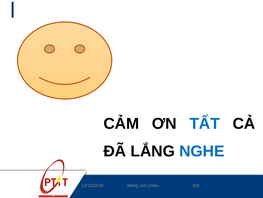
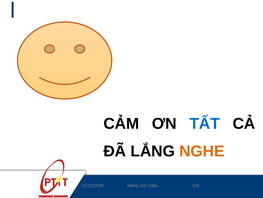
NGHE colour: blue -> orange (202, 151)
